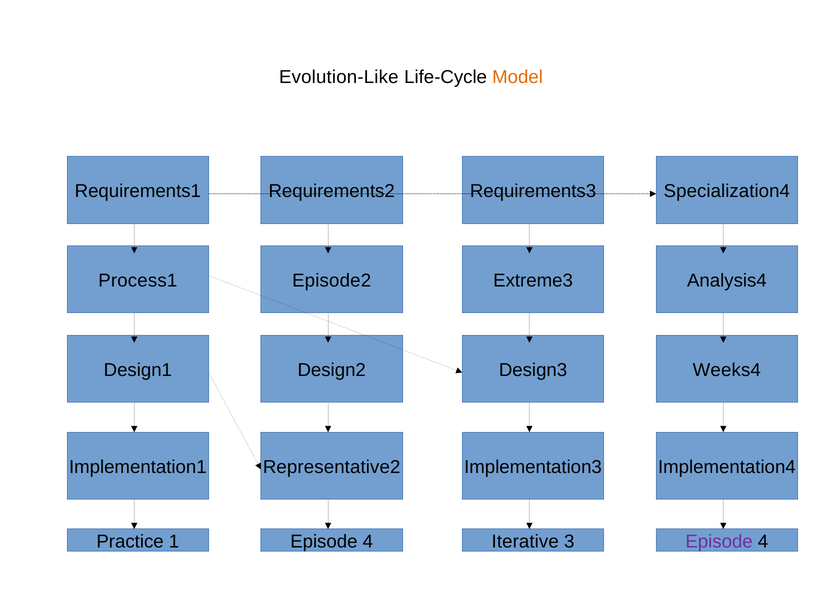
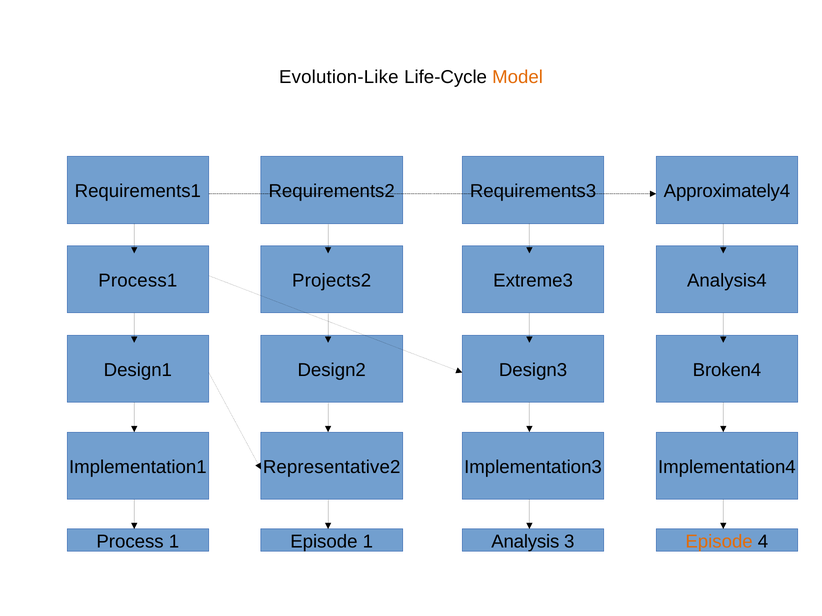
Specialization4: Specialization4 -> Approximately4 (727, 191)
Episode2: Episode2 -> Projects2 (332, 281)
Weeks4: Weeks4 -> Broken4 (727, 370)
Practice: Practice -> Process (130, 542)
4: 4 -> 1 (368, 542)
Iterative: Iterative -> Analysis (525, 542)
Episode colour: purple -> orange (719, 542)
